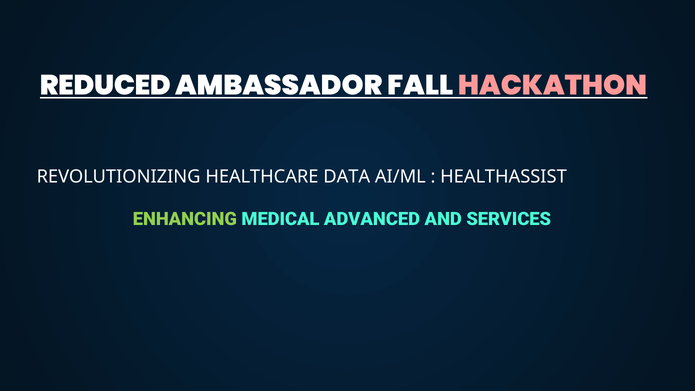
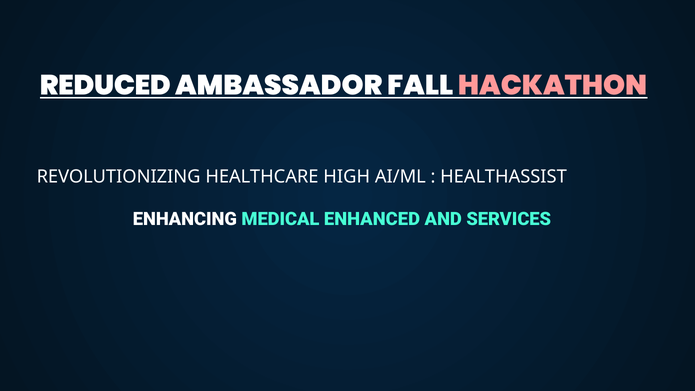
DATA: DATA -> HIGH (347, 177)
ENHANCING colour: light green -> white (185, 219)
ADVANCED: ADVANCED -> ENHANCED (372, 219)
